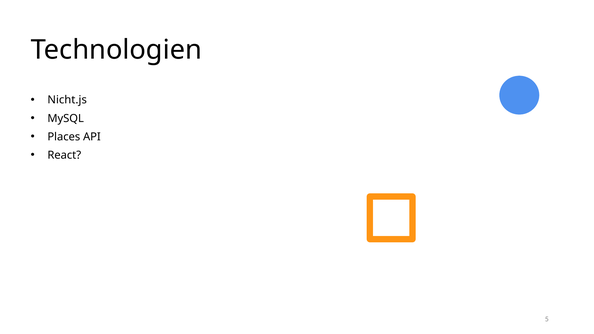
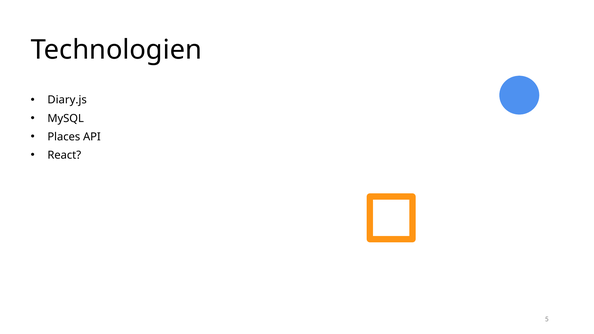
Nicht.js: Nicht.js -> Diary.js (67, 100)
